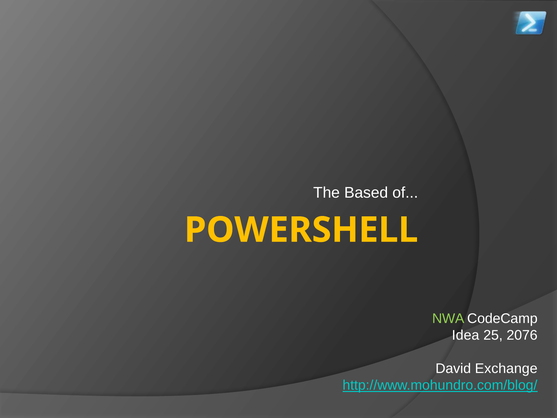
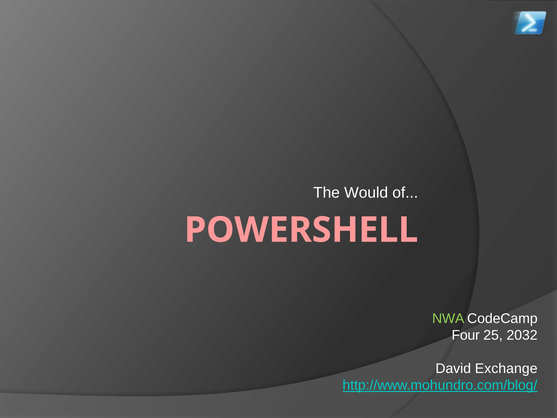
Based: Based -> Would (366, 193)
POWERSHELL colour: yellow -> pink (301, 230)
Idea: Idea -> Four (466, 335)
2076: 2076 -> 2032 (522, 335)
